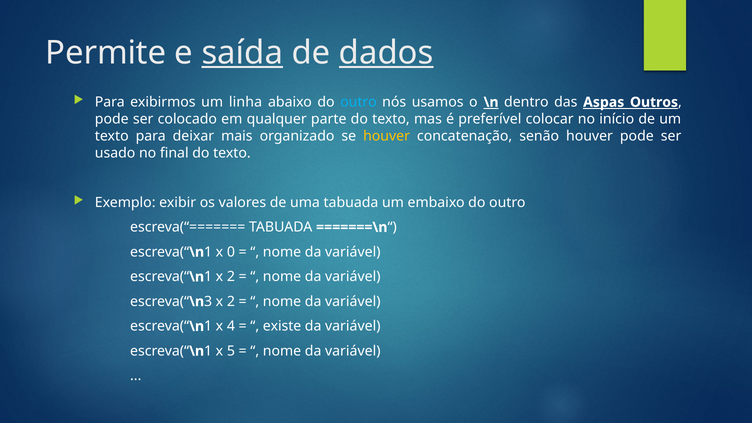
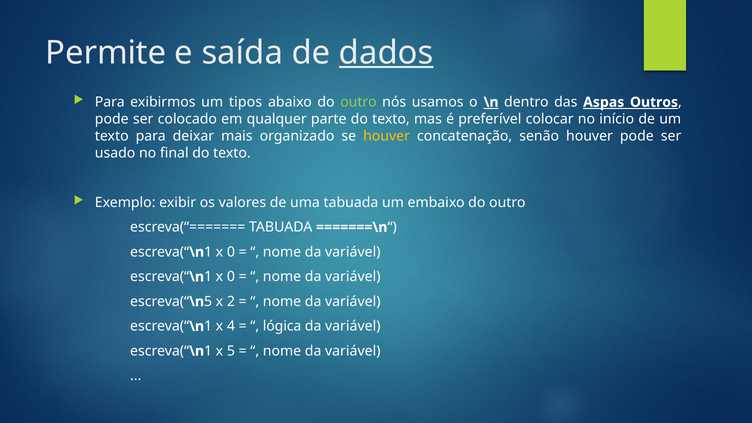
saída underline: present -> none (242, 53)
linha: linha -> tipos (246, 102)
outro colour: light blue -> light green (358, 102)
2: 2 -> 0 (231, 277)
\n 3: 3 -> 5 (208, 302)
existe: existe -> lógica (282, 326)
